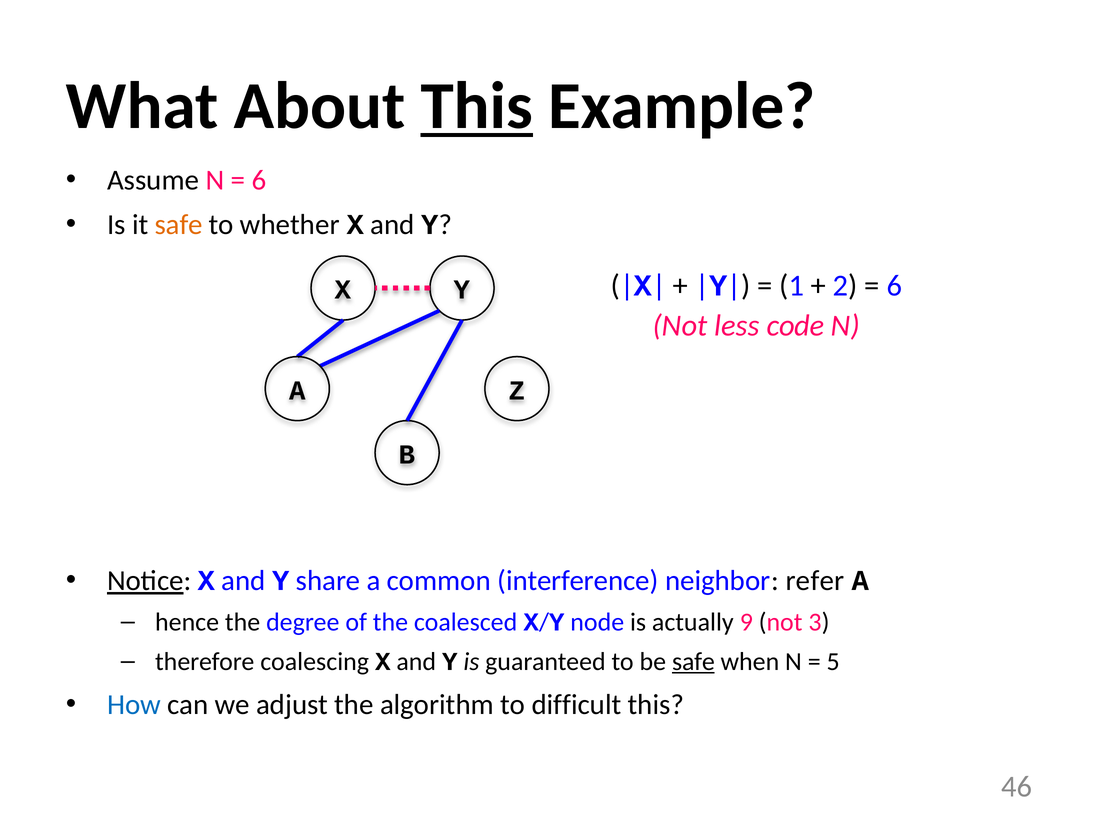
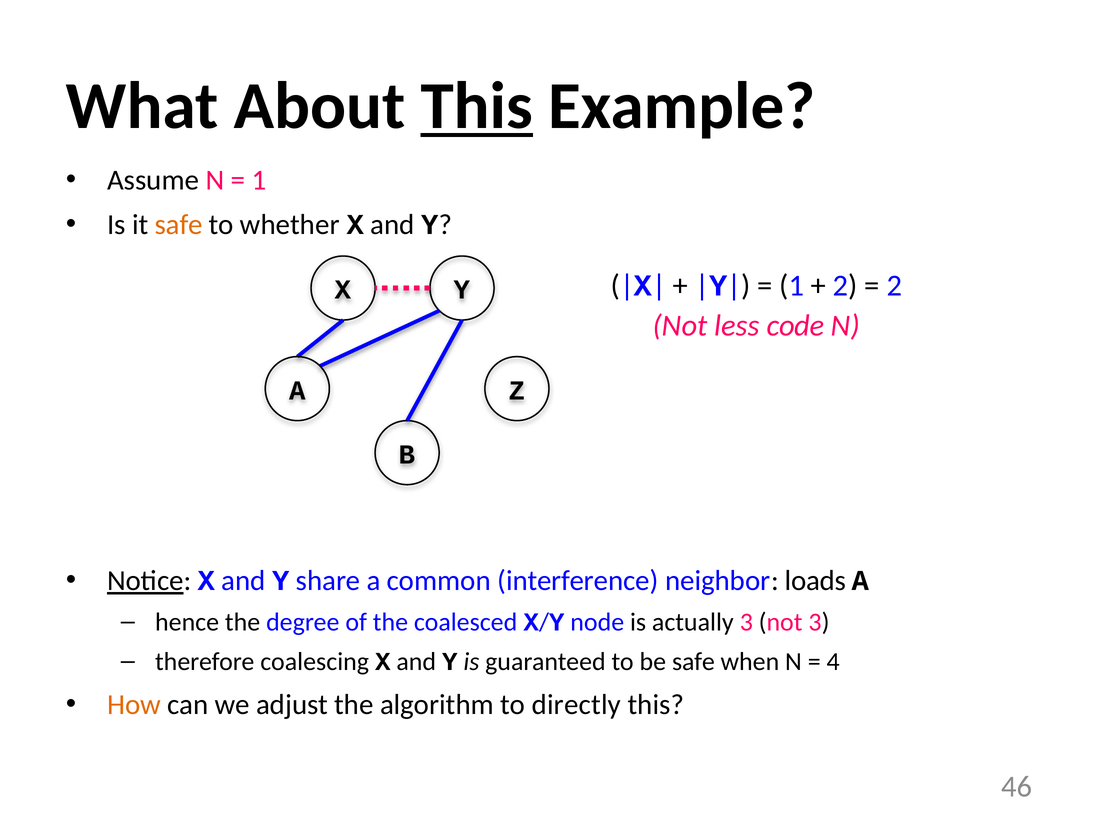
6: 6 -> 1 (259, 180)
6: 6 -> 2 (894, 286)
refer: refer -> loads (815, 581)
actually 9: 9 -> 3 (746, 622)
safe underline: present -> none (693, 662)
5: 5 -> 4 (833, 662)
How colour: blue -> orange (134, 705)
difficult: difficult -> directly (576, 705)
